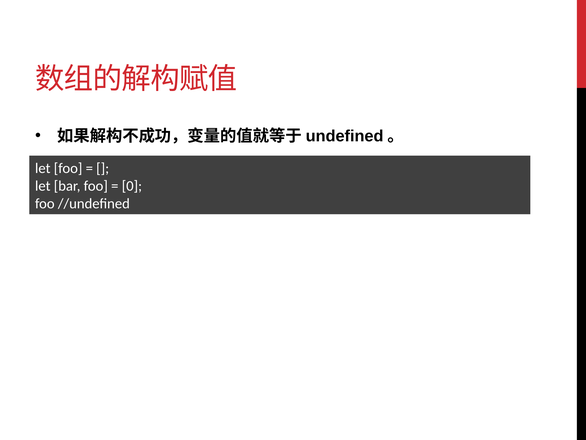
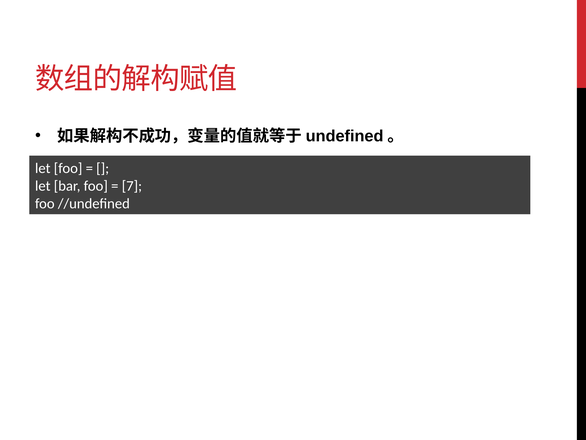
0: 0 -> 7 (132, 186)
